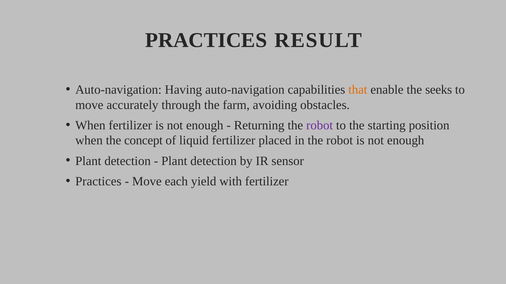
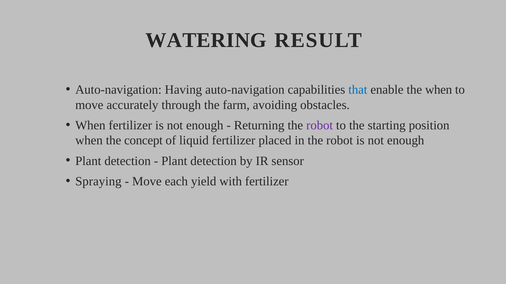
PRACTICES: PRACTICES -> WATERING (206, 40)
that colour: orange -> blue (358, 90)
the seeks: seeks -> when (439, 90)
Practices: Practices -> Spraying (98, 182)
